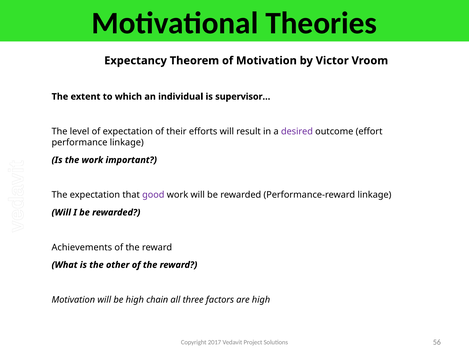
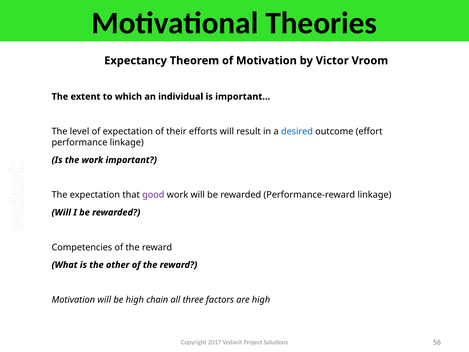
supervisor…: supervisor… -> important… (243, 97)
desired colour: purple -> blue (297, 131)
Achievements: Achievements -> Competencies (82, 247)
